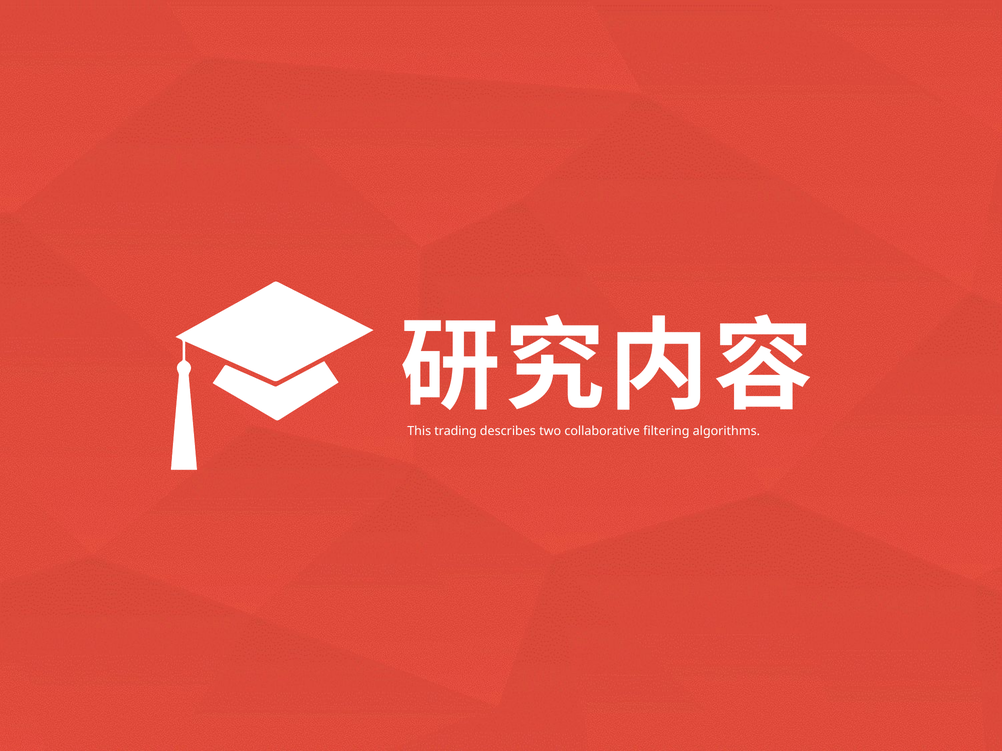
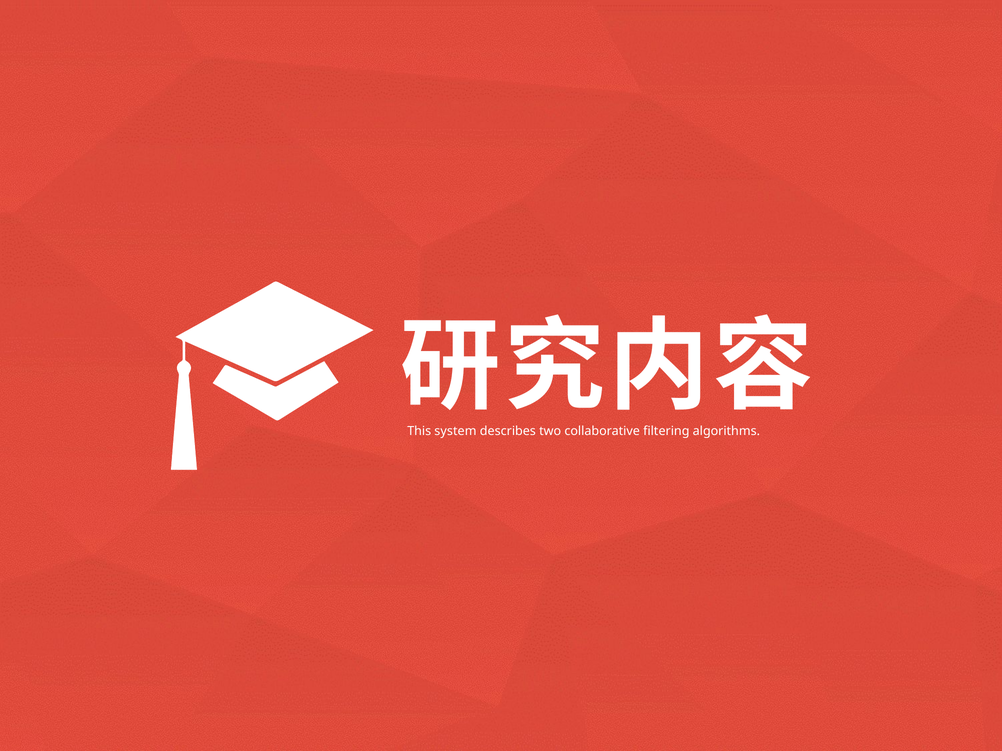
trading: trading -> system (455, 432)
